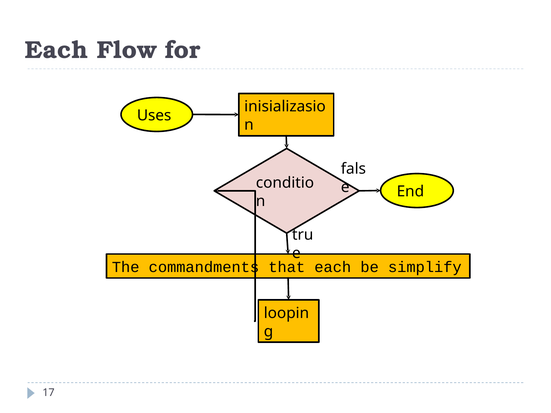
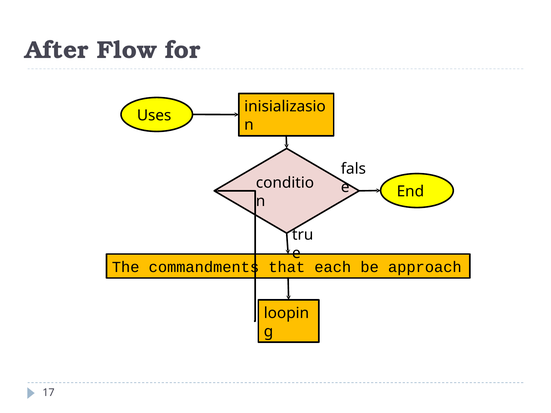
Each: Each -> After (57, 50)
simplify: simplify -> approach (425, 267)
